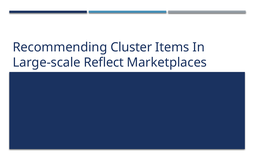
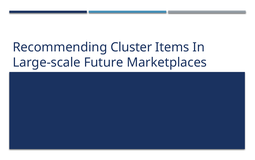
Reflect: Reflect -> Future (104, 62)
